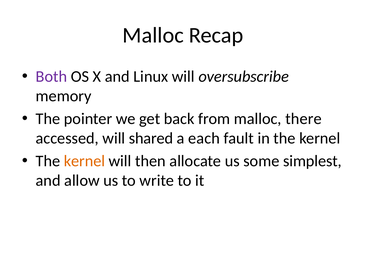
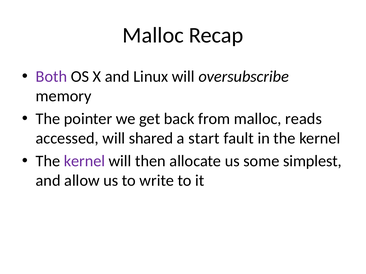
there: there -> reads (304, 119)
each: each -> start (204, 139)
kernel colour: orange -> purple (84, 161)
